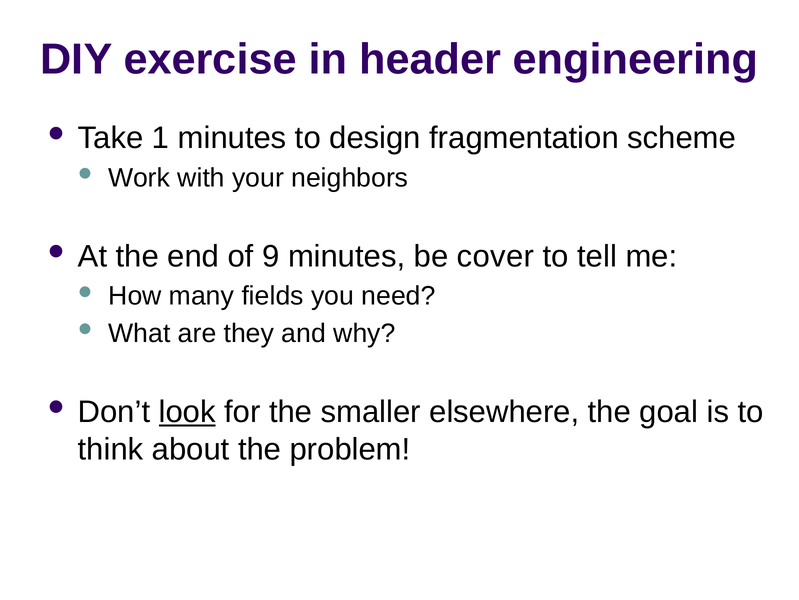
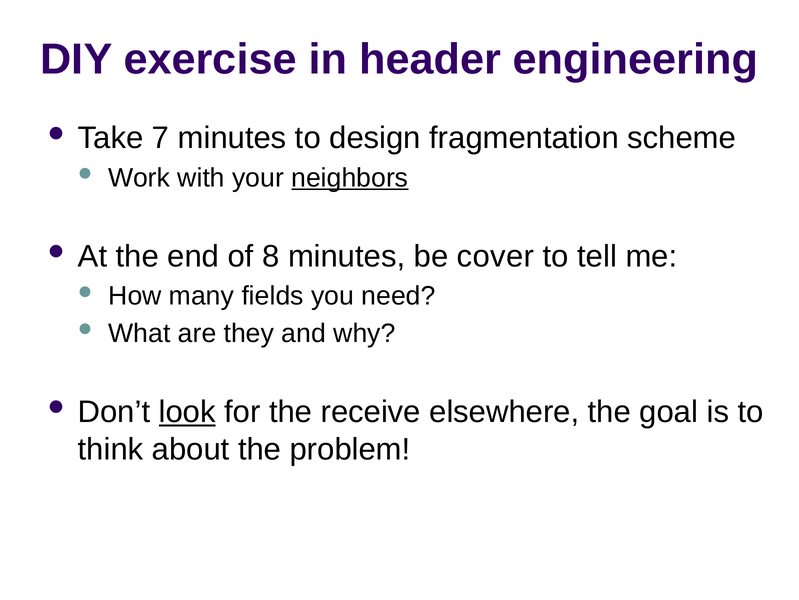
1: 1 -> 7 (161, 138)
neighbors underline: none -> present (350, 178)
9: 9 -> 8 (271, 256)
smaller: smaller -> receive (371, 411)
